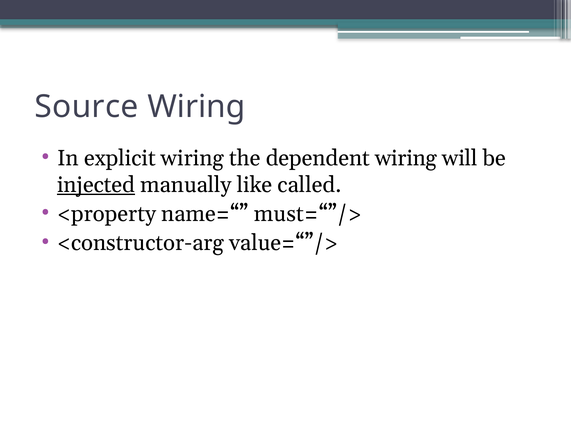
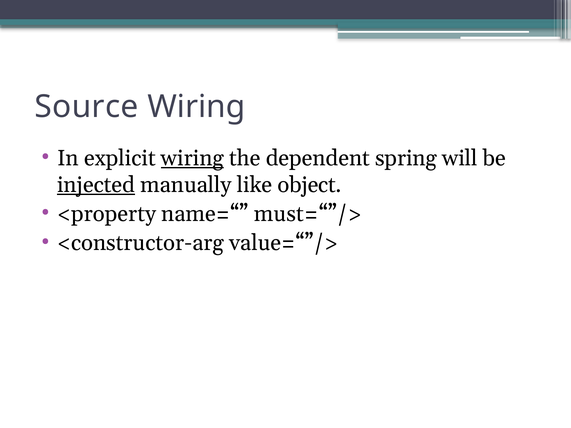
wiring underline: none -> present (192, 158)
dependent wiring: wiring -> spring (406, 158)
called: called -> object (310, 185)
